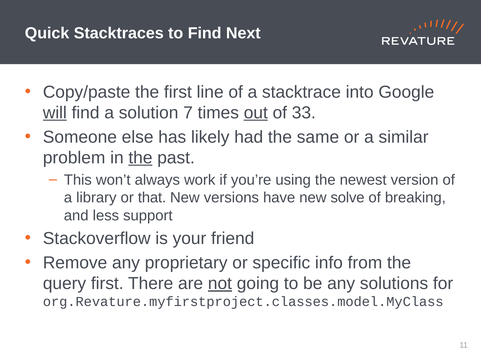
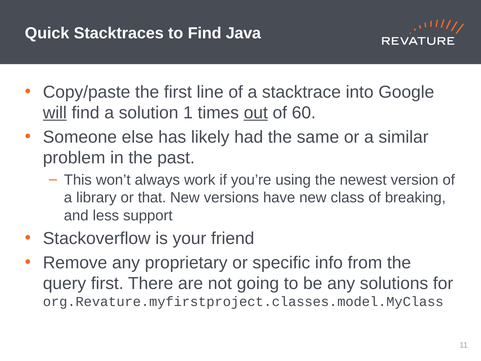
Next: Next -> Java (243, 33)
7: 7 -> 1 (188, 113)
33: 33 -> 60 (304, 113)
the underline: present -> none (140, 158)
solve: solve -> class (347, 198)
not underline: present -> none (220, 283)
